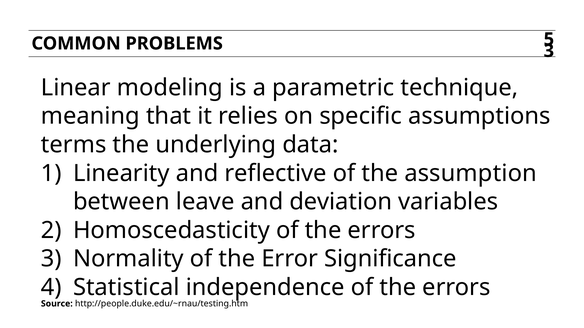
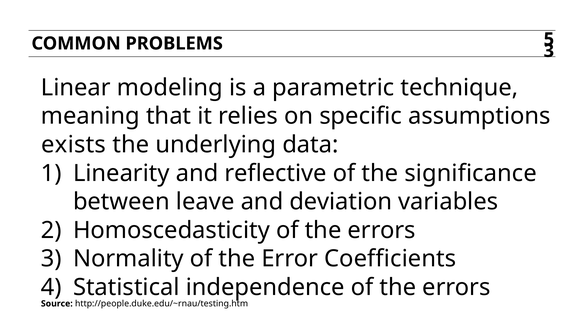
terms: terms -> exists (74, 145)
assumption: assumption -> significance (471, 173)
Significance: Significance -> Coefficients (390, 259)
